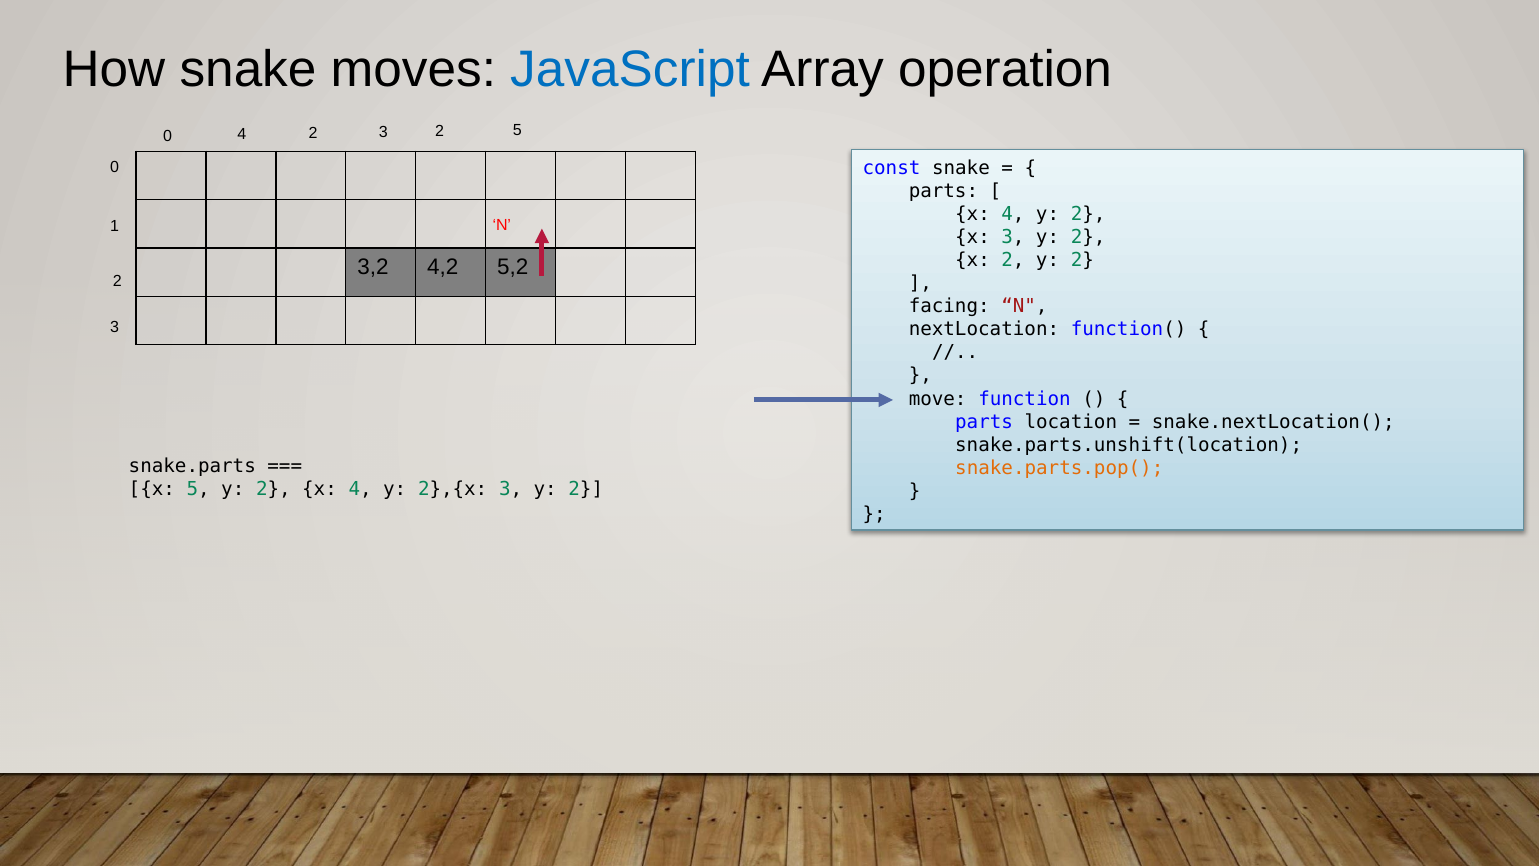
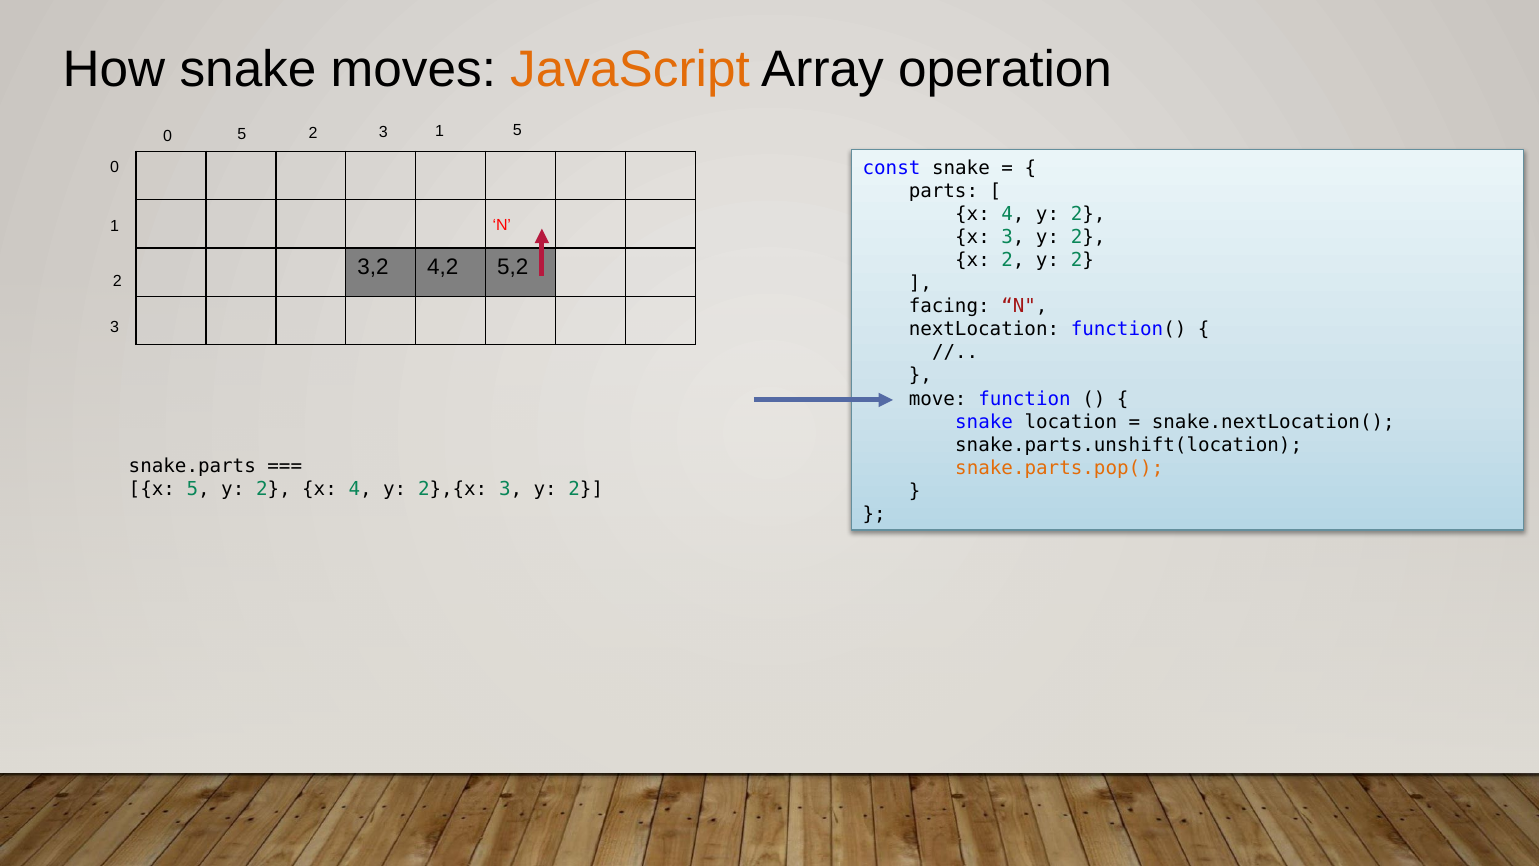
JavaScript colour: blue -> orange (630, 69)
0 4: 4 -> 5 (242, 134)
3 2: 2 -> 1 (440, 131)
parts: parts -> snake (984, 422)
